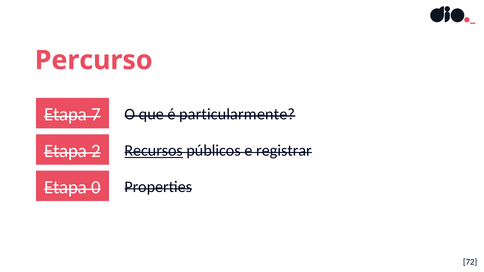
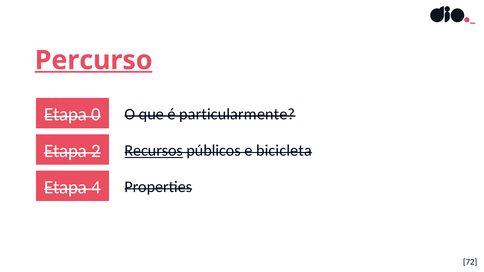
Percurso underline: none -> present (94, 60)
7: 7 -> 0 (96, 115)
registrar: registrar -> bicicleta (284, 151)
0: 0 -> 4 (96, 187)
